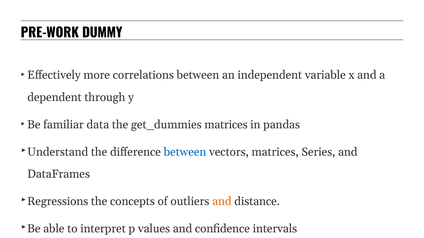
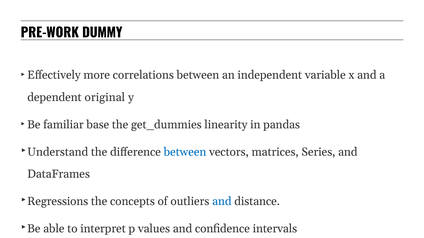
through: through -> original (105, 97)
data: data -> base (98, 125)
get_dummies matrices: matrices -> linearity (226, 125)
and colour: orange -> blue (222, 201)
